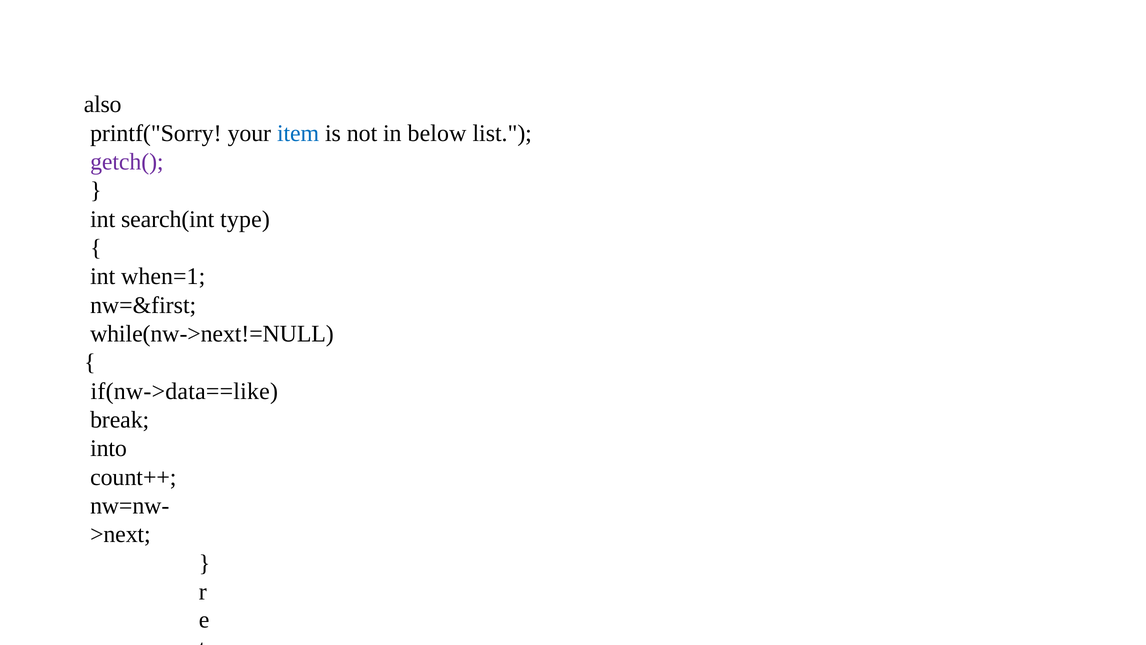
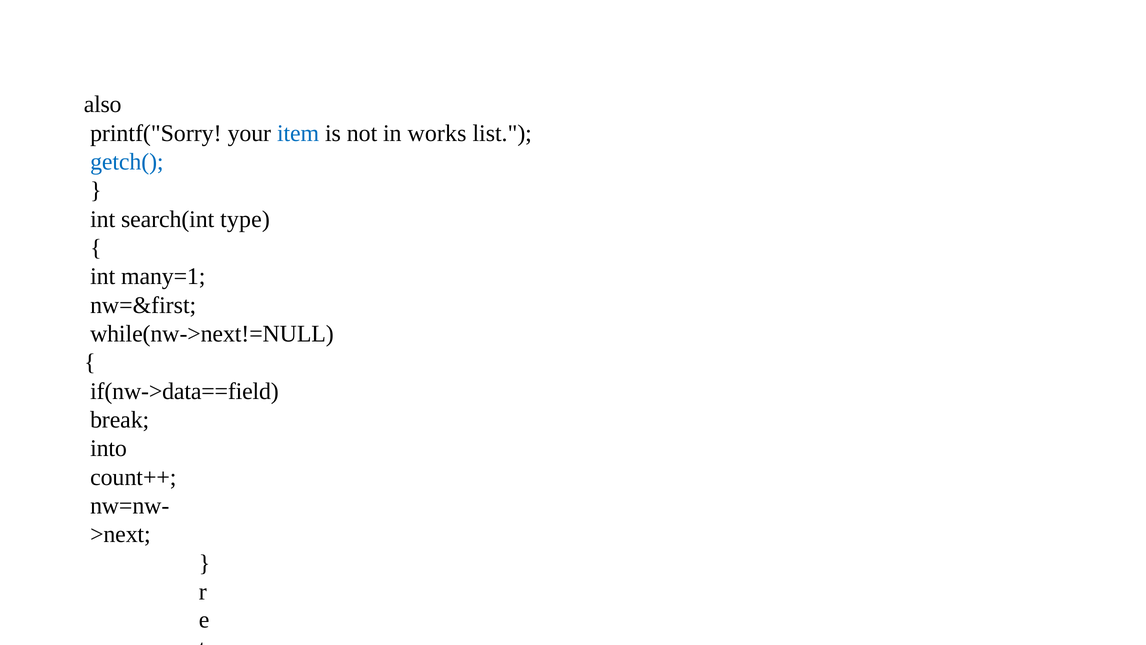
below: below -> works (437, 133)
getch( colour: purple -> blue (127, 162)
when=1: when=1 -> many=1 (163, 276)
if(nw->data==like: if(nw->data==like -> if(nw->data==field (184, 391)
